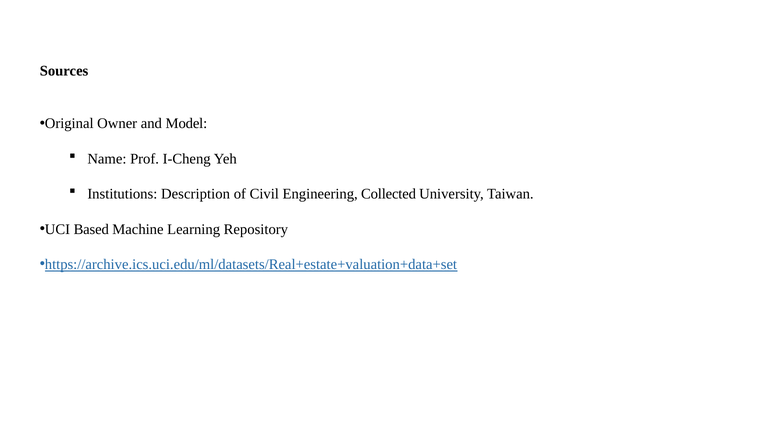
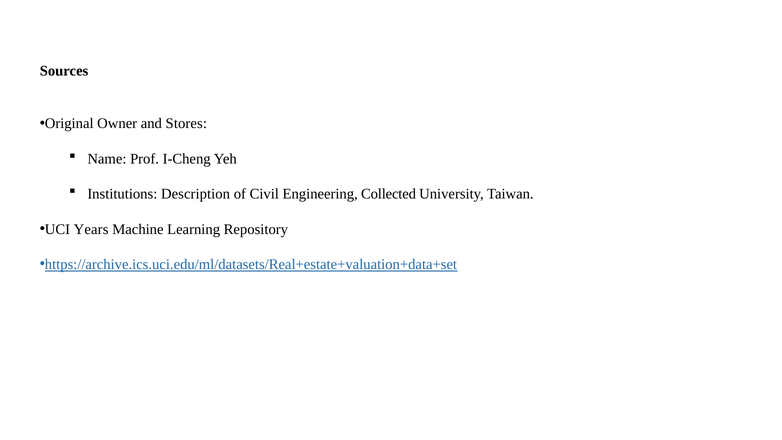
Model: Model -> Stores (186, 124)
Based: Based -> Years (91, 229)
